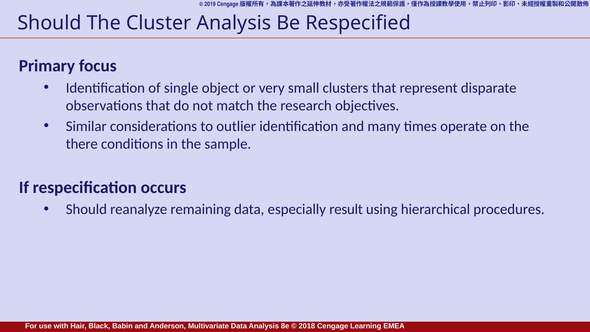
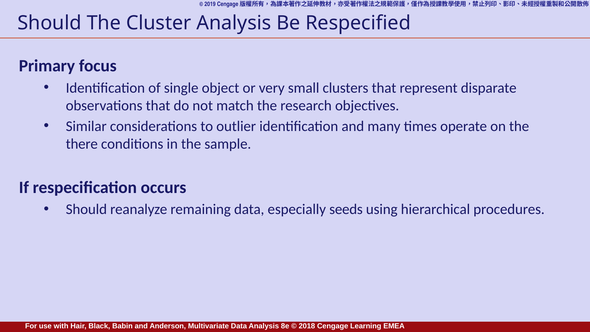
result: result -> seeds (346, 209)
